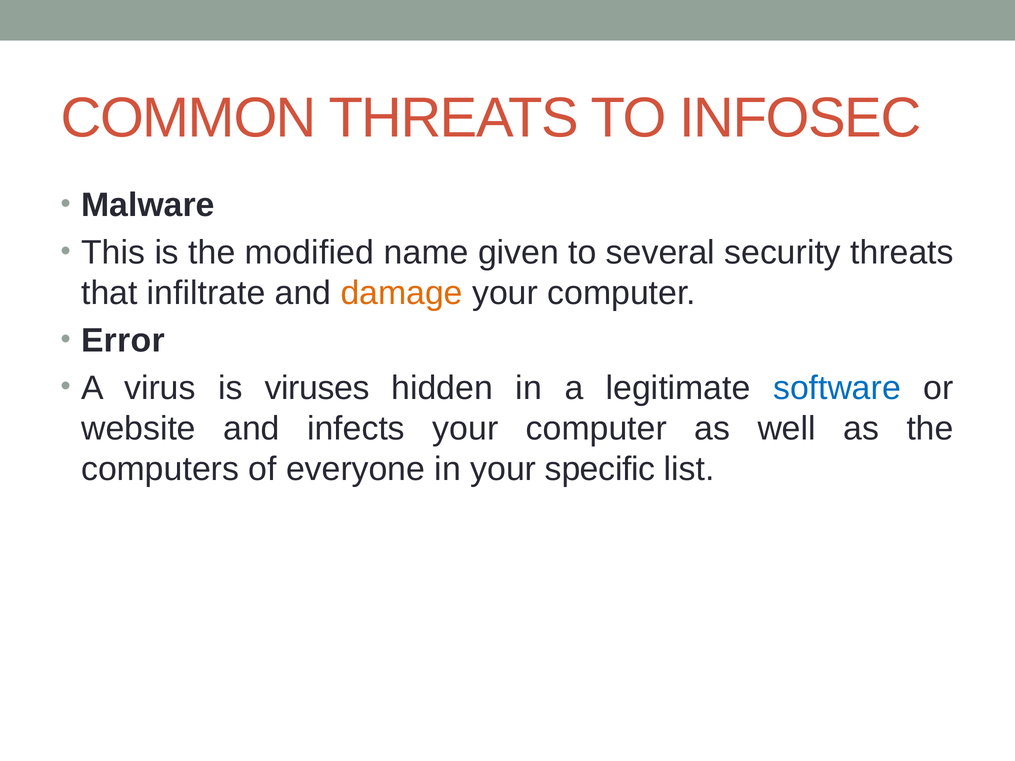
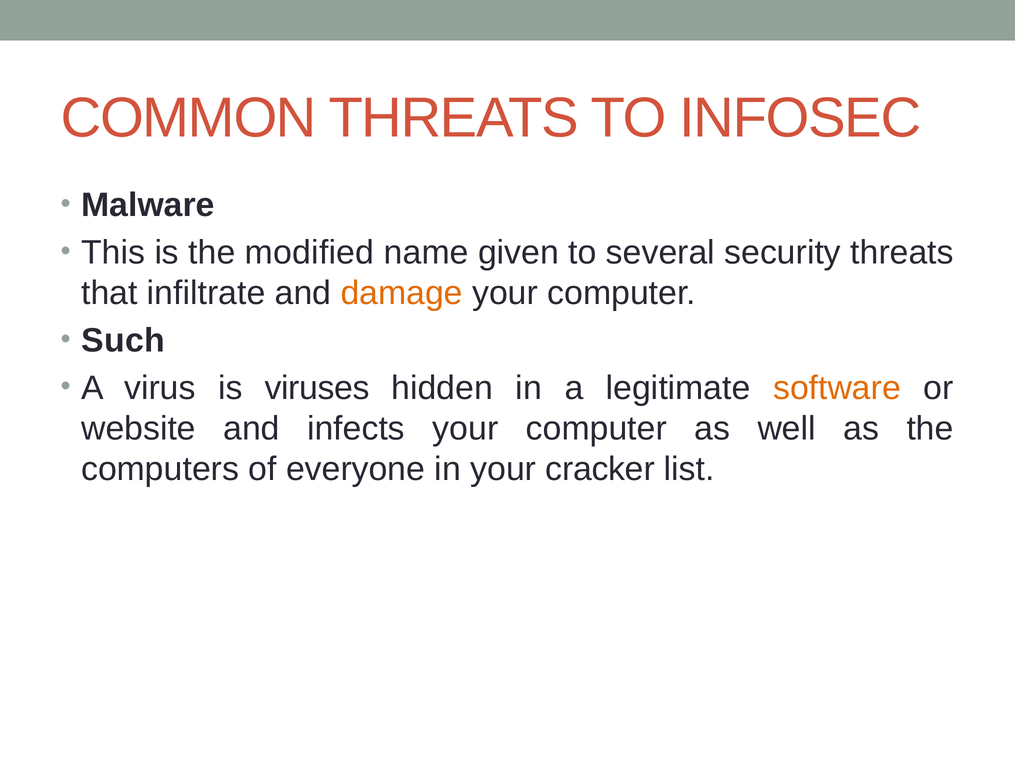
Error: Error -> Such (123, 341)
software colour: blue -> orange (837, 388)
specific: specific -> cracker (600, 469)
